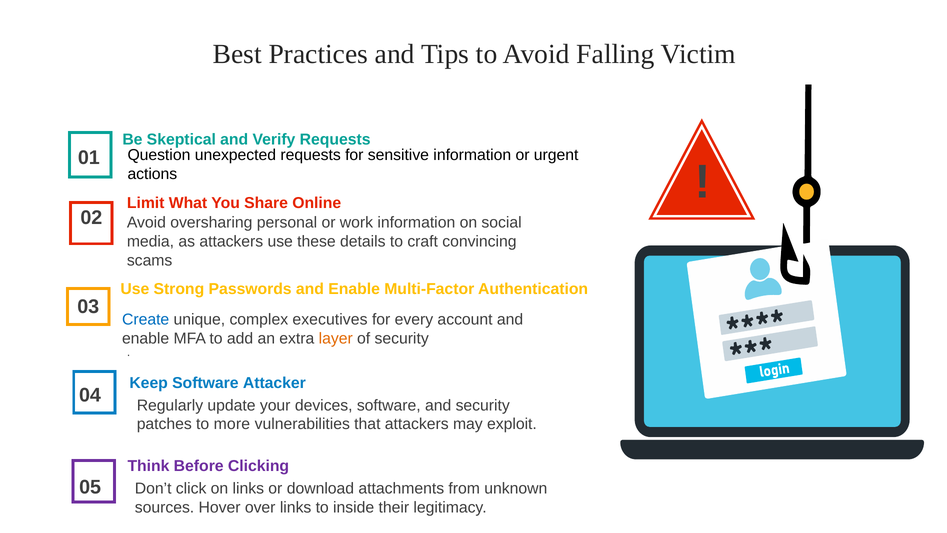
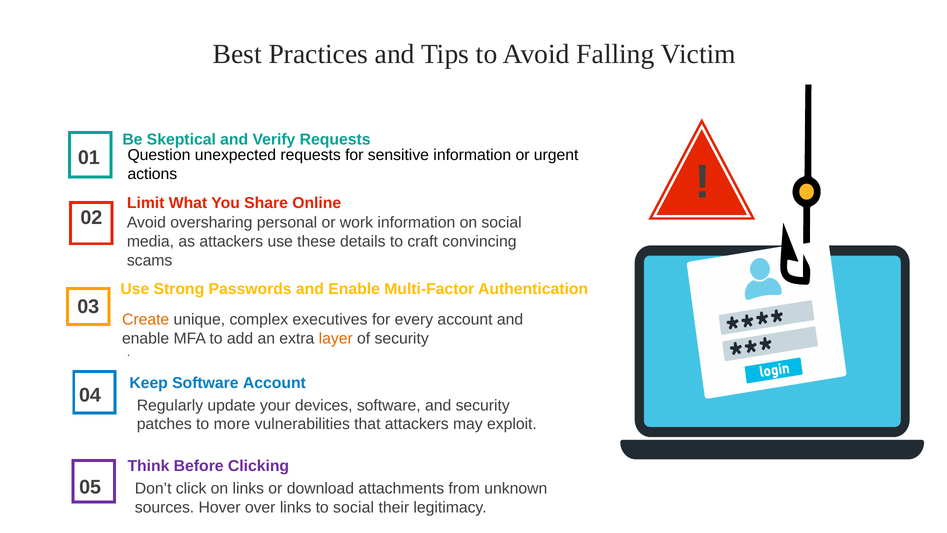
Create colour: blue -> orange (146, 319)
Software Attacker: Attacker -> Account (274, 383)
to inside: inside -> social (354, 507)
